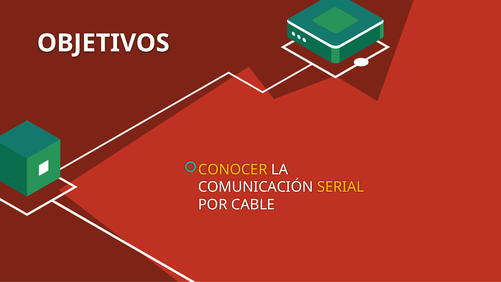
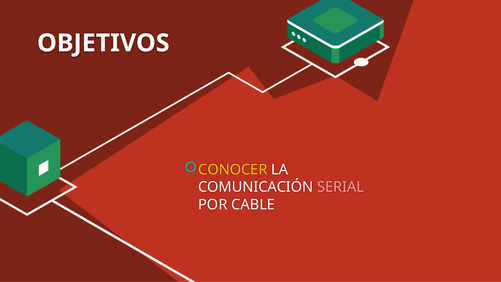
SERIAL colour: yellow -> pink (341, 187)
